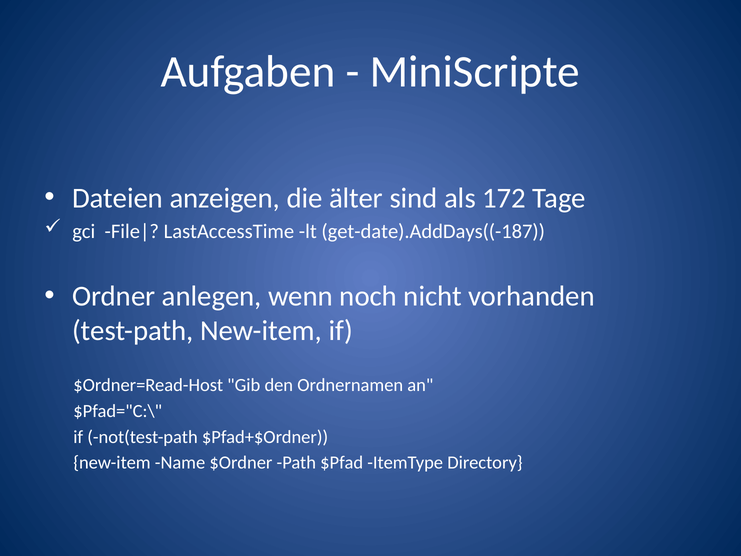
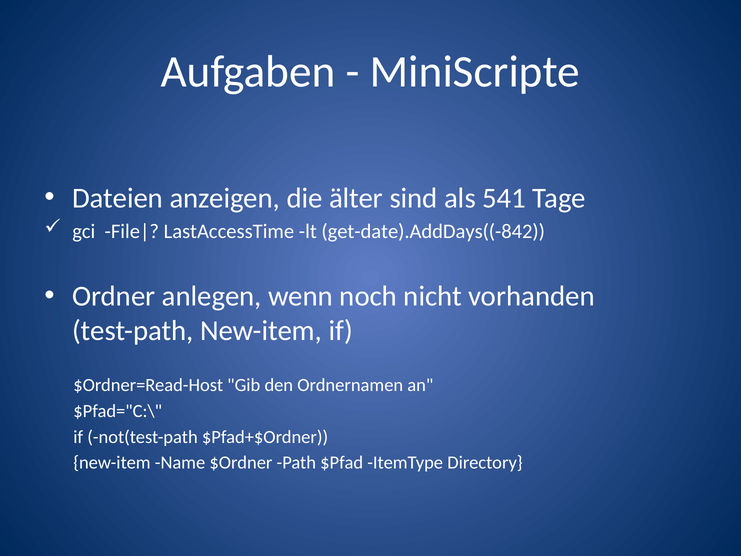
172: 172 -> 541 (504, 198)
get-date).AddDays((-187: get-date).AddDays((-187 -> get-date).AddDays((-842 (433, 231)
